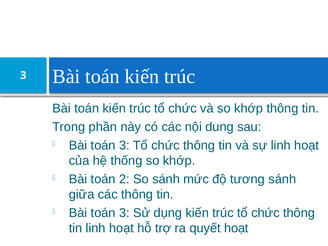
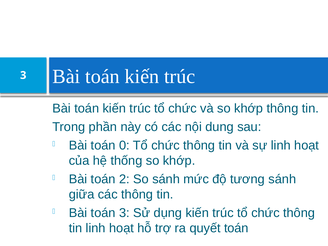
3: 3 -> 0 (124, 145)
quyết hoạt: hoạt -> toán (236, 228)
